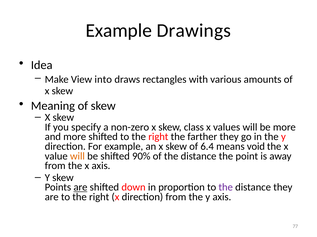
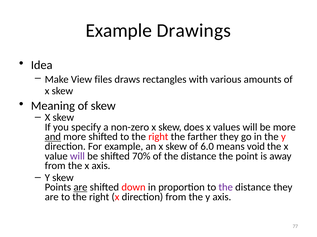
into: into -> files (103, 80)
class: class -> does (194, 127)
and underline: none -> present (53, 137)
6.4: 6.4 -> 6.0 (207, 147)
will colour: orange -> purple (77, 157)
90%: 90% -> 70% (141, 157)
